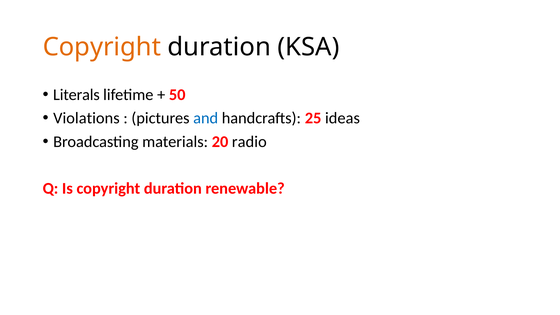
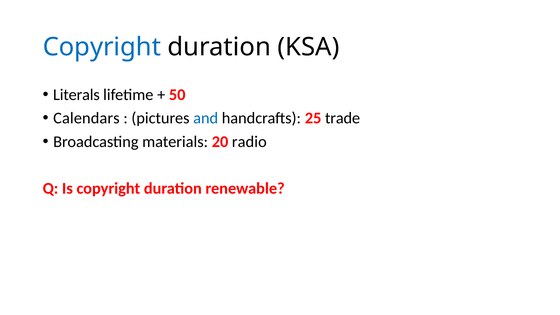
Copyright colour: orange -> blue (102, 47)
Violations: Violations -> Calendars (86, 118)
ideas: ideas -> trade (343, 118)
